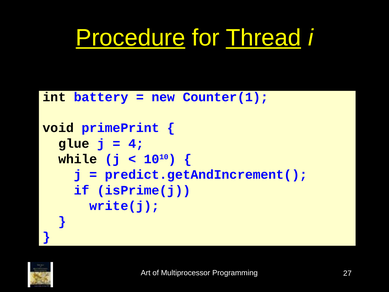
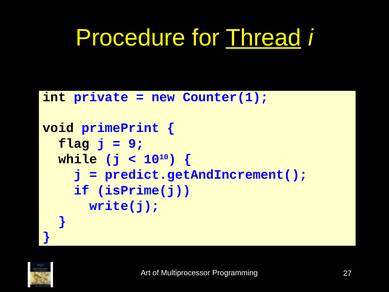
Procedure underline: present -> none (131, 38)
battery: battery -> private (101, 97)
glue: glue -> flag (74, 143)
4: 4 -> 9 (136, 143)
